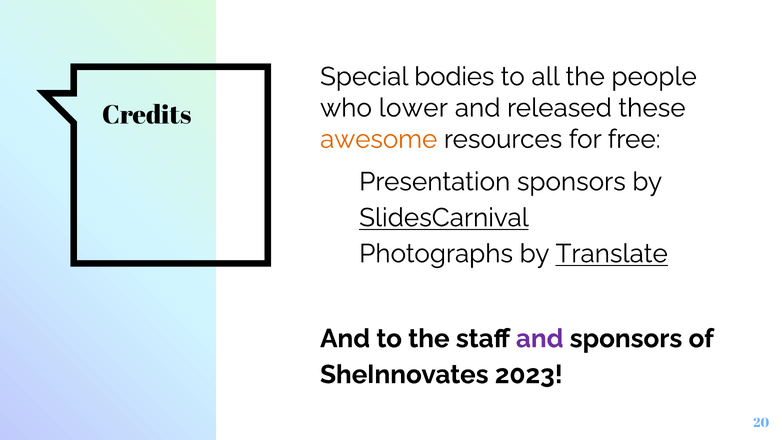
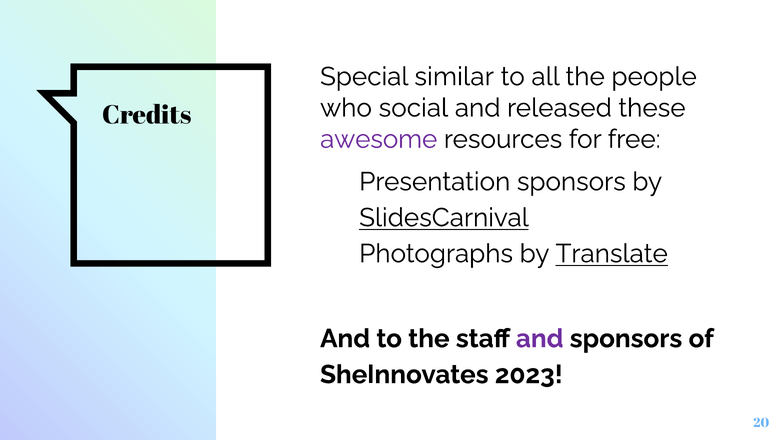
bodies: bodies -> similar (454, 77)
lower: lower -> social (413, 108)
awesome colour: orange -> purple (379, 139)
